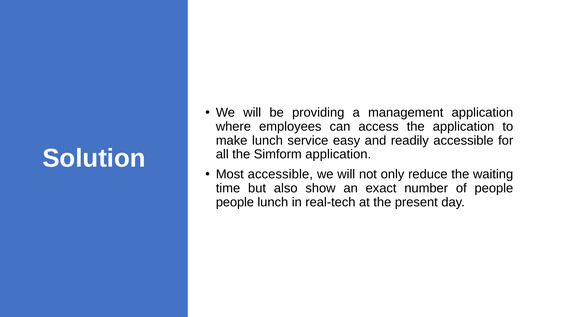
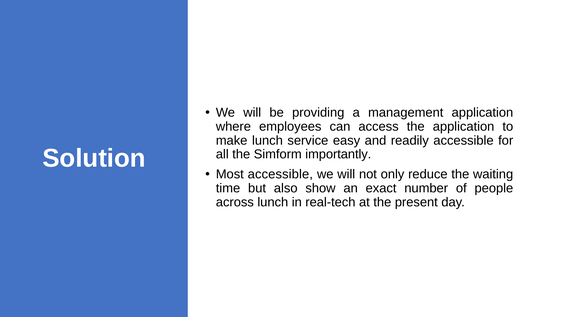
Simform application: application -> importantly (338, 155)
people: people -> across (235, 202)
